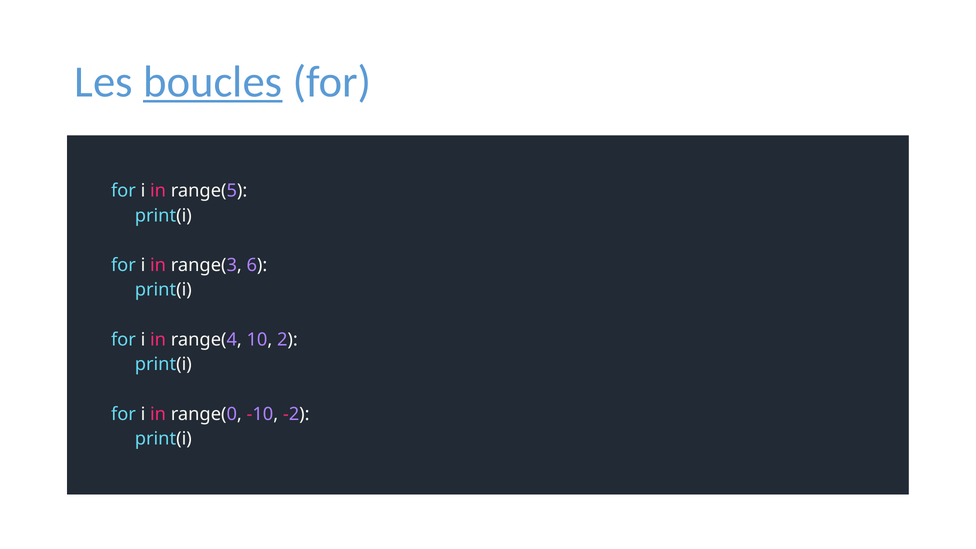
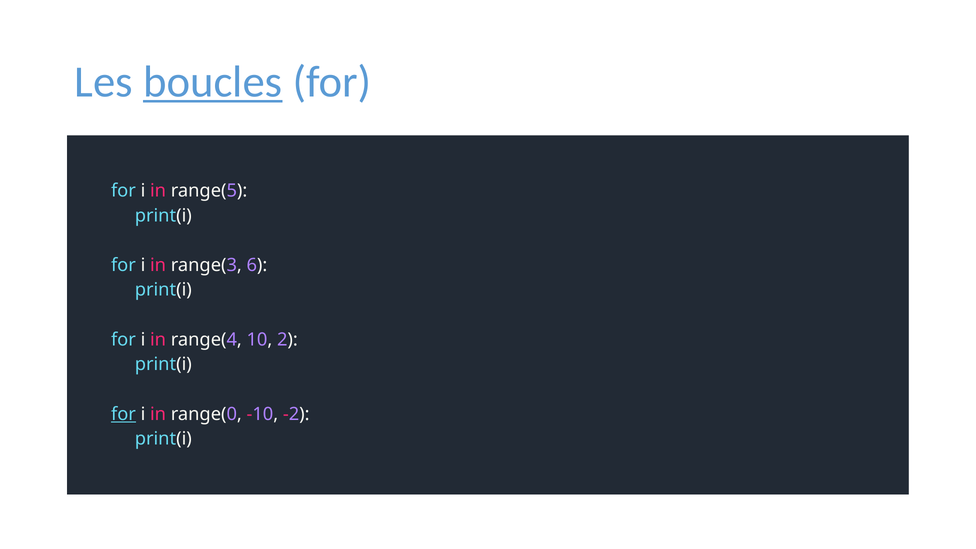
for underline: none -> present (123, 414)
